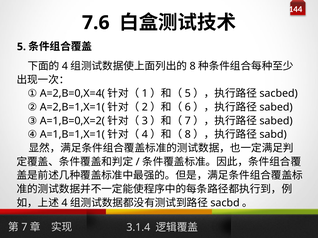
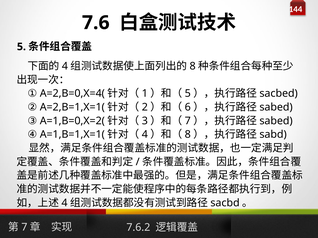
3.1.4: 3.1.4 -> 7.6.2 (138, 228)
